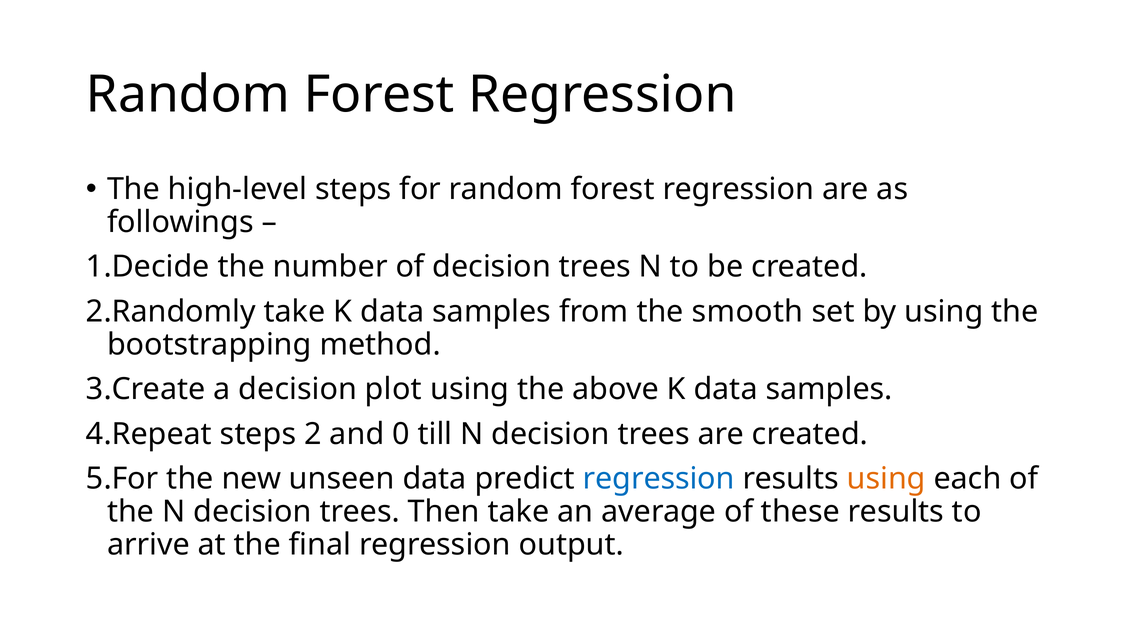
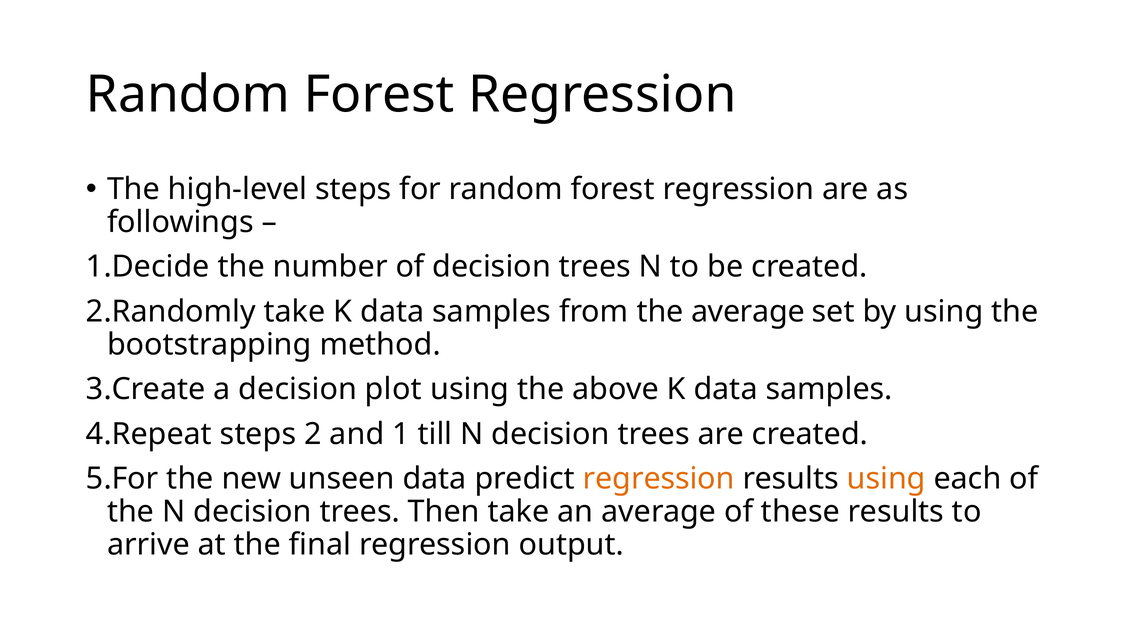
the smooth: smooth -> average (748, 312)
0: 0 -> 1 (401, 434)
regression colour: blue -> orange (659, 479)
